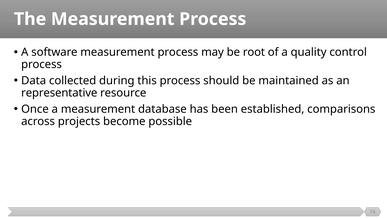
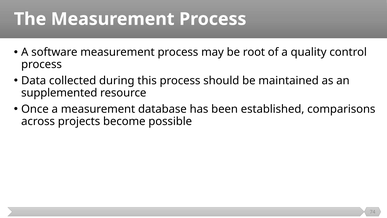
representative: representative -> supplemented (59, 93)
